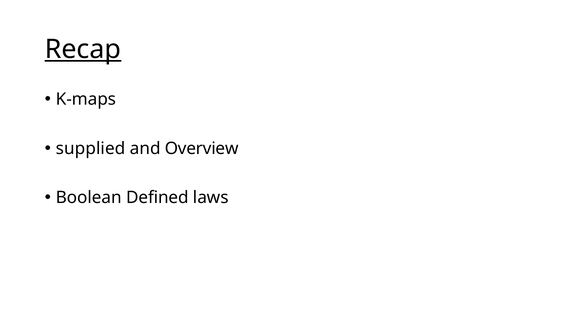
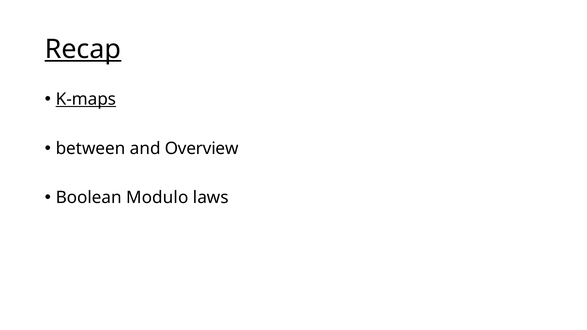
K-maps underline: none -> present (86, 99)
supplied: supplied -> between (91, 148)
Defined: Defined -> Modulo (157, 198)
